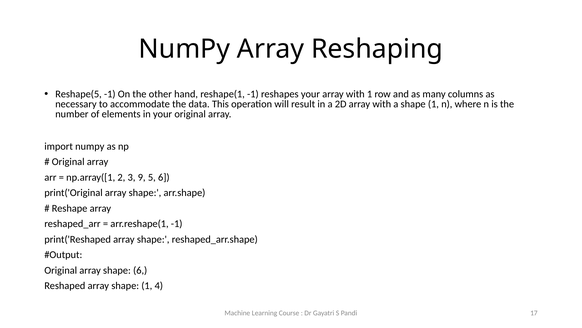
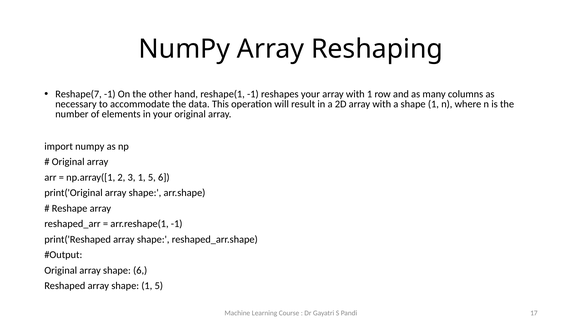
Reshape(5: Reshape(5 -> Reshape(7 (79, 94)
3 9: 9 -> 1 (142, 177)
shape 1 4: 4 -> 5 (159, 285)
